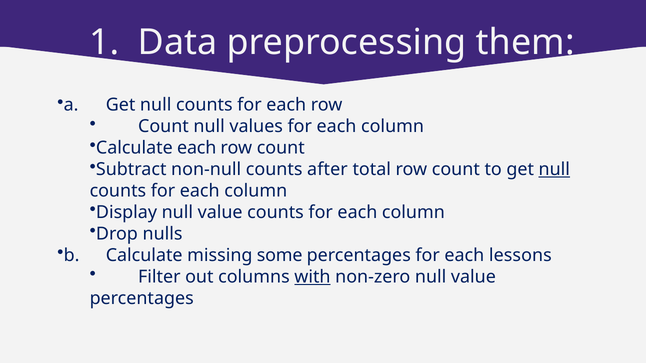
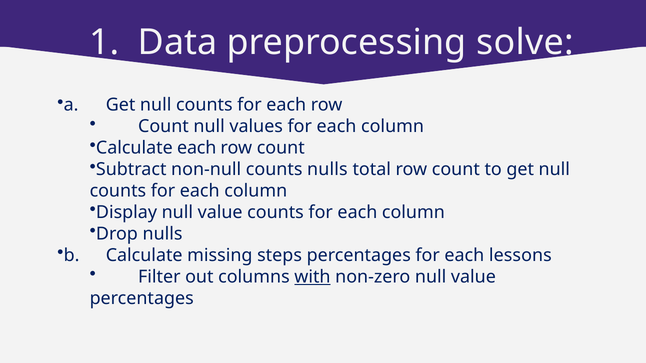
them: them -> solve (525, 43)
counts after: after -> nulls (327, 170)
null underline: present -> none (554, 170)
some: some -> steps (280, 256)
